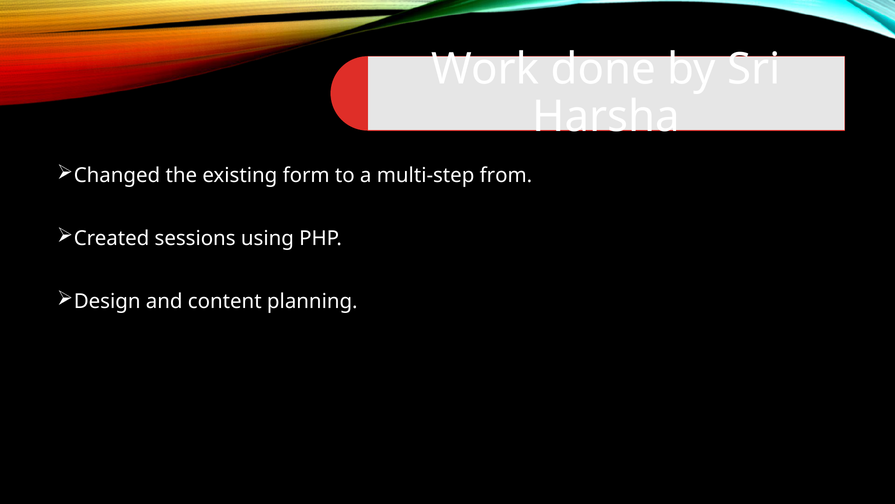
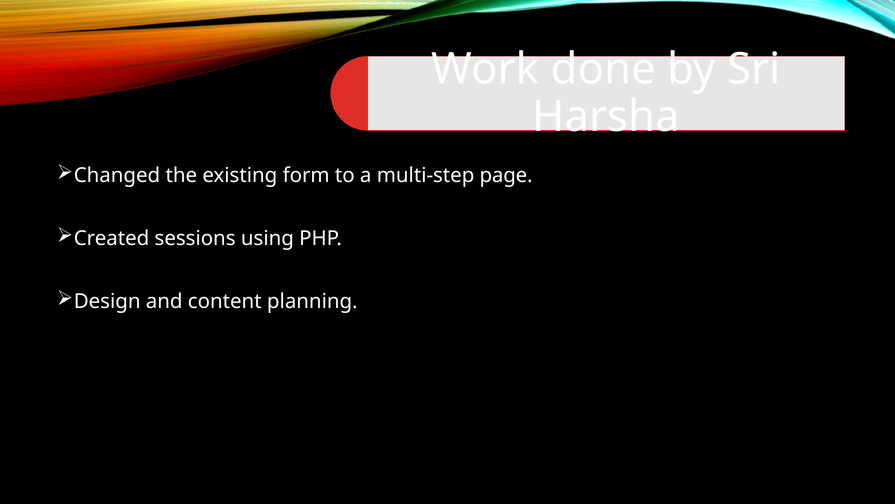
from: from -> page (506, 175)
